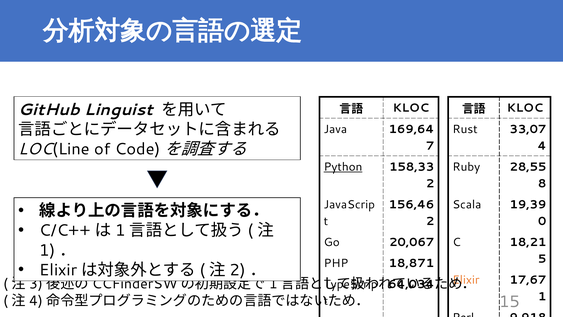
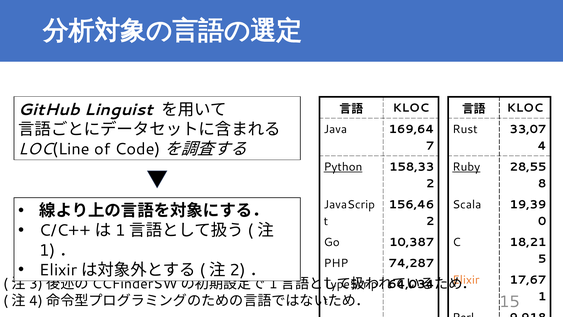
Ruby underline: none -> present (466, 167)
20,067: 20,067 -> 10,387 (412, 242)
18,871: 18,871 -> 74,287 (411, 263)
